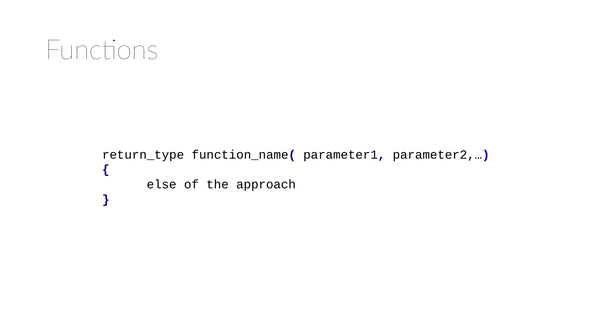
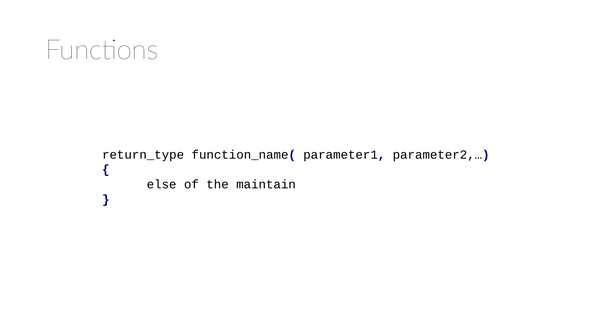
approach: approach -> maintain (266, 184)
